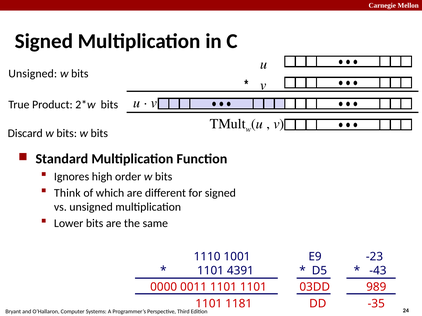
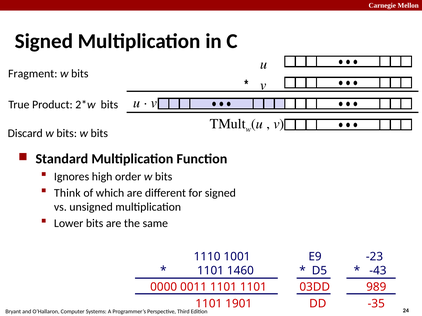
Unsigned: Unsigned -> Fragment (33, 74)
4391: 4391 -> 1460 (240, 271)
1181: 1181 -> 1901 (239, 304)
